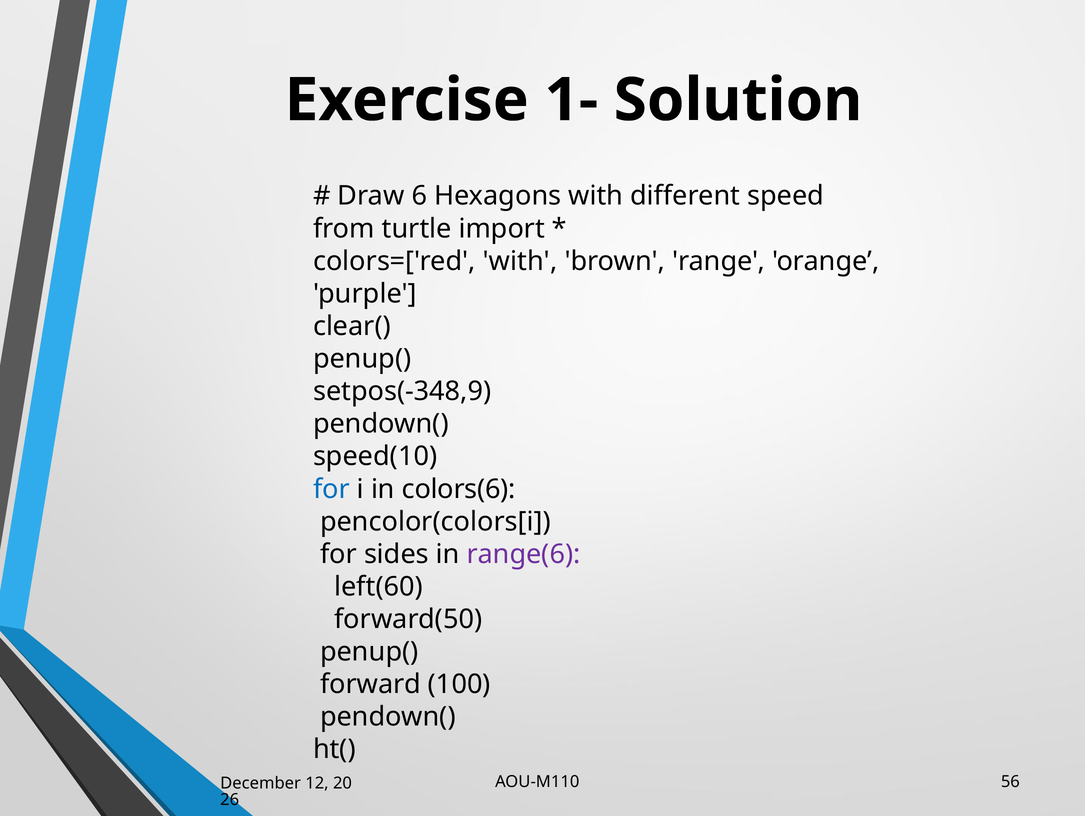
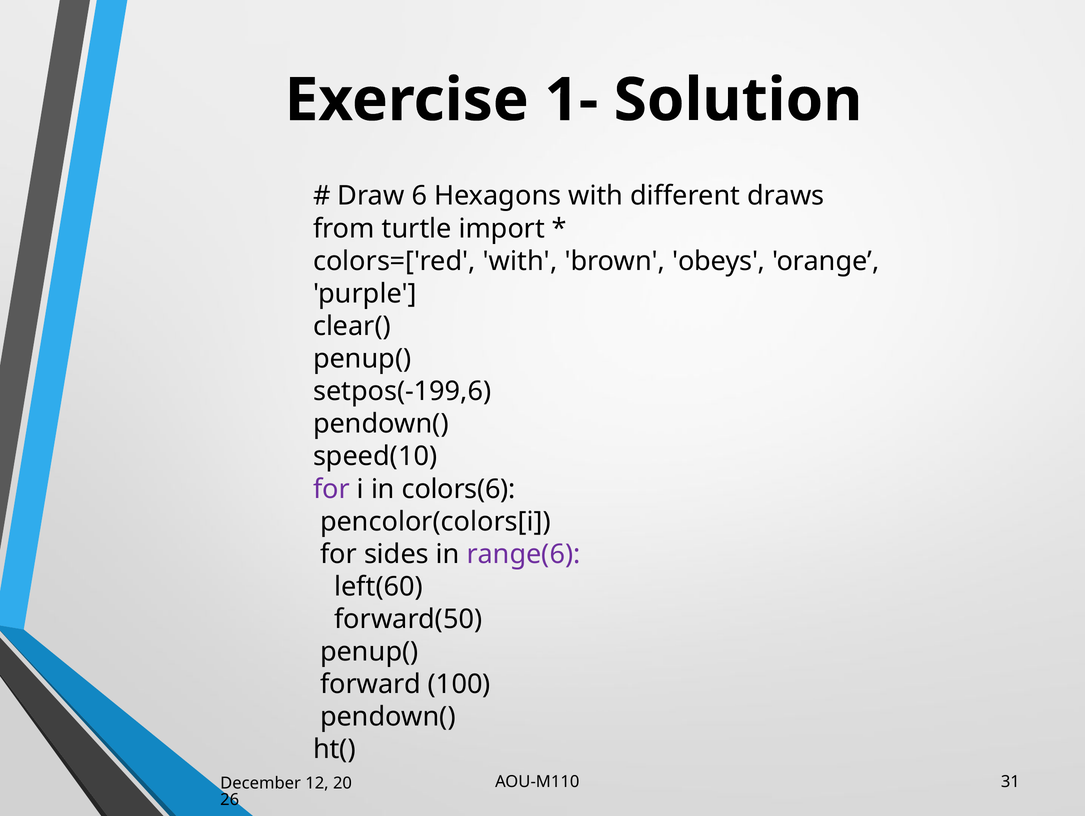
speed: speed -> draws (786, 196)
range: range -> obeys (719, 261)
setpos(-348,9: setpos(-348,9 -> setpos(-199,6 (402, 391)
for colour: blue -> purple (332, 489)
56: 56 -> 31 (1010, 782)
